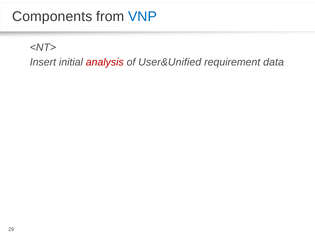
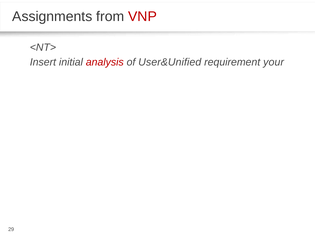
Components: Components -> Assignments (52, 16)
VNP colour: blue -> red (142, 16)
data: data -> your (274, 62)
